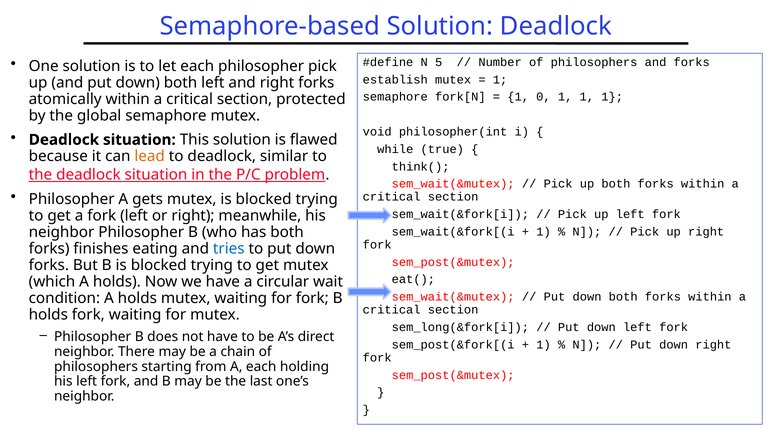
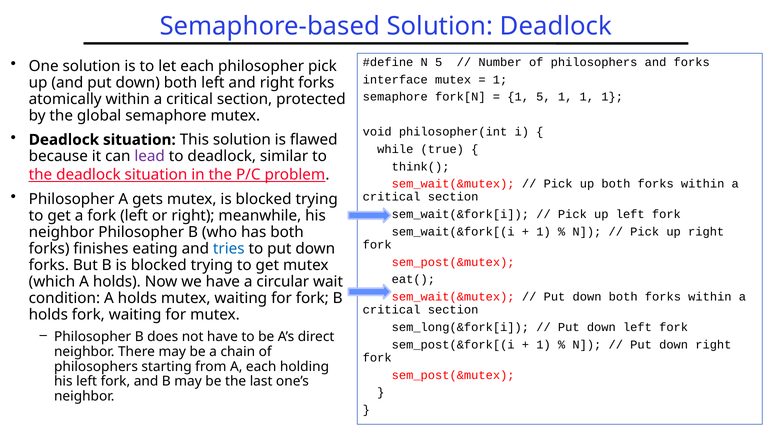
establish: establish -> interface (395, 80)
1 0: 0 -> 5 (543, 97)
lead colour: orange -> purple (150, 156)
